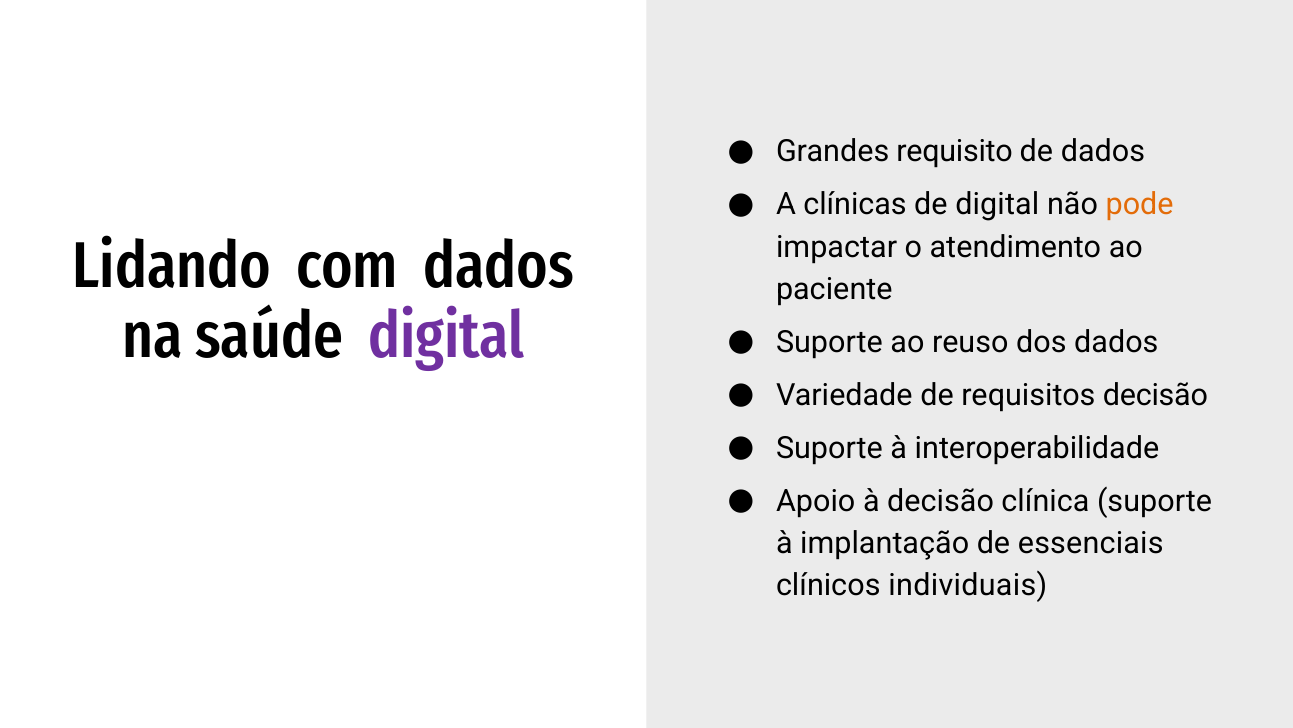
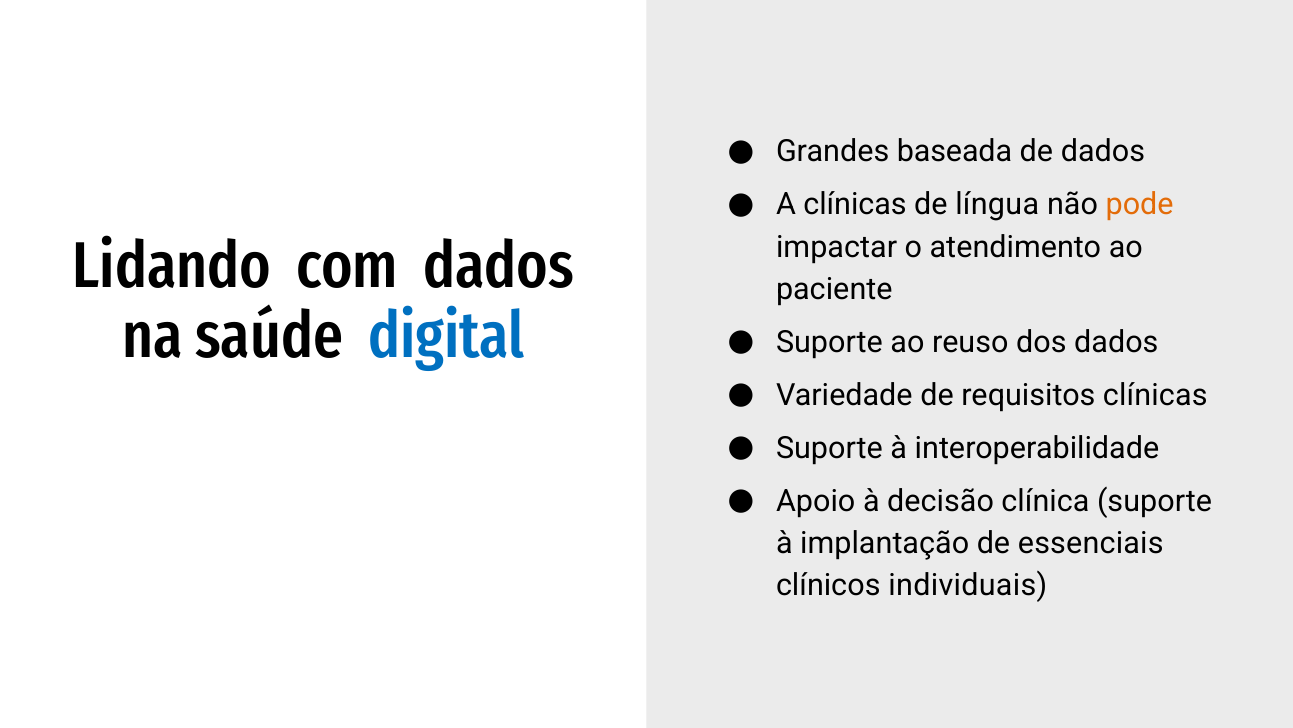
requisito: requisito -> baseada (955, 152)
de digital: digital -> língua (997, 205)
digital colour: purple -> blue (447, 336)
requisitos decisão: decisão -> clínicas (1155, 395)
